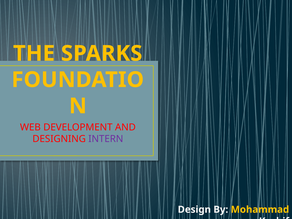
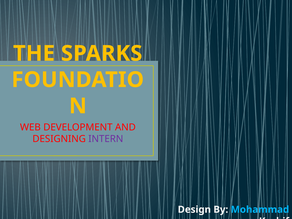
Mohammad colour: yellow -> light blue (260, 210)
